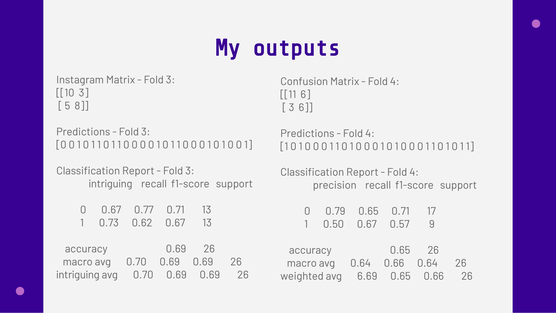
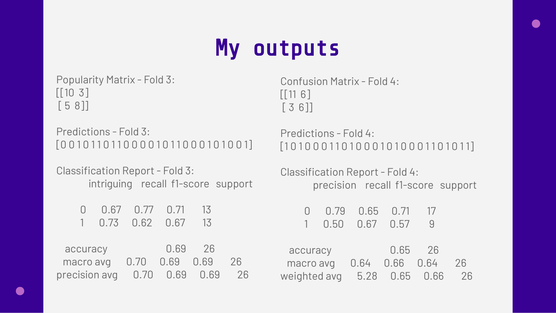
Instagram: Instagram -> Popularity (80, 80)
intriguing: intriguing -> precision (78, 275)
6.69: 6.69 -> 5.28 (367, 276)
